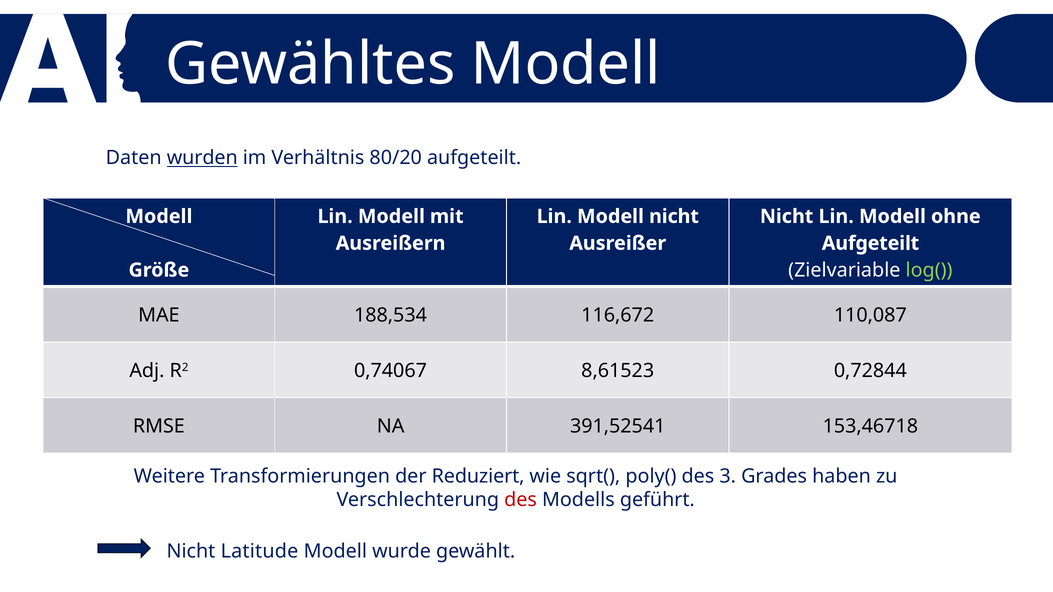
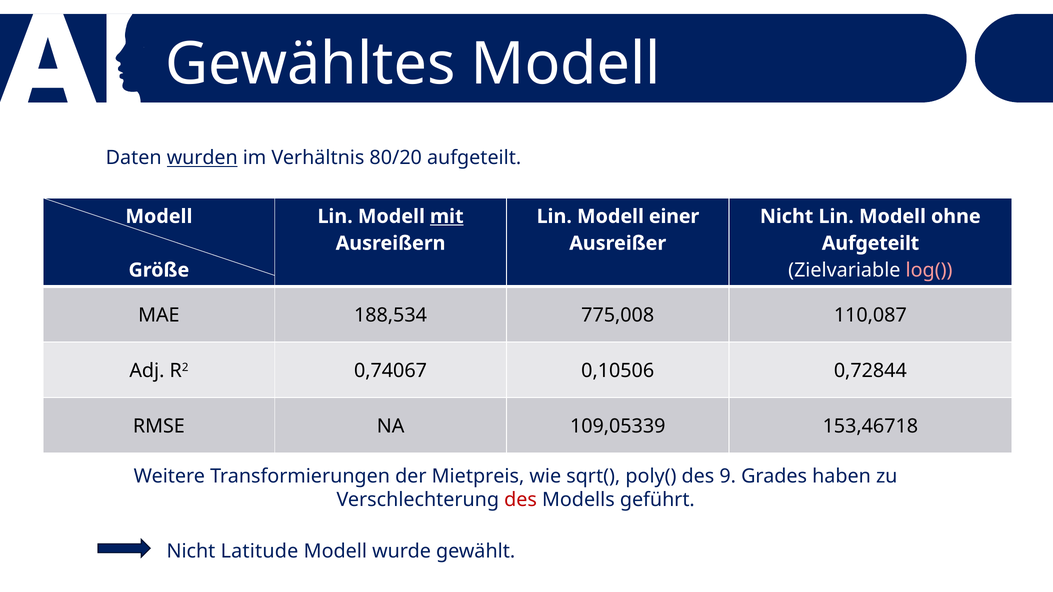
mit underline: none -> present (447, 217)
Modell nicht: nicht -> einer (674, 217)
log( colour: light green -> pink (929, 270)
116,672: 116,672 -> 775,008 (618, 315)
8,61523: 8,61523 -> 0,10506 (618, 371)
391,52541: 391,52541 -> 109,05339 (618, 427)
Reduziert: Reduziert -> Mietpreis (478, 477)
3: 3 -> 9 (728, 477)
